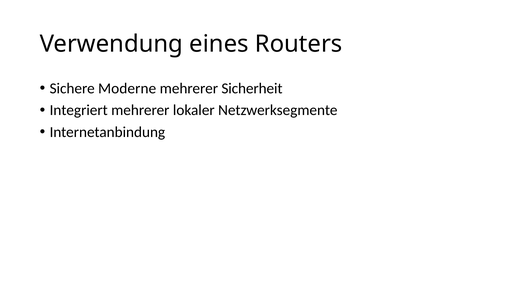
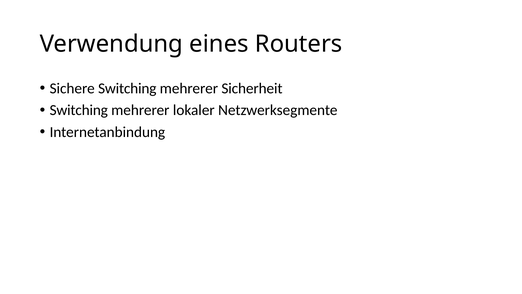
Sichere Moderne: Moderne -> Switching (127, 88)
Integriert: Integriert -> Switching (79, 110)
